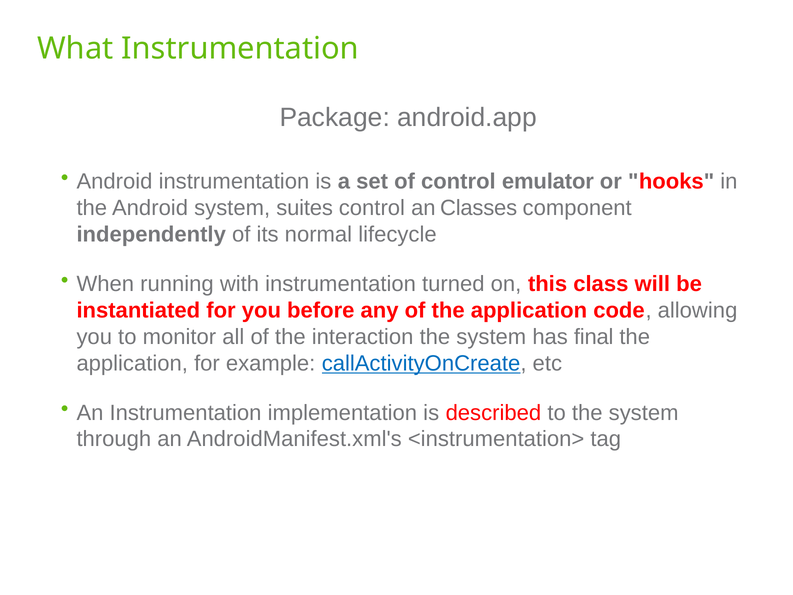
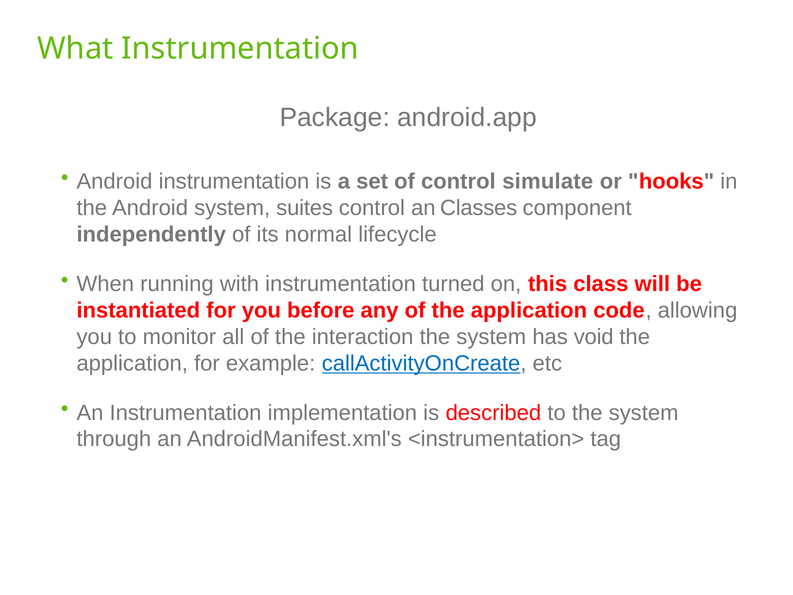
emulator: emulator -> simulate (548, 182)
final: final -> void (594, 337)
